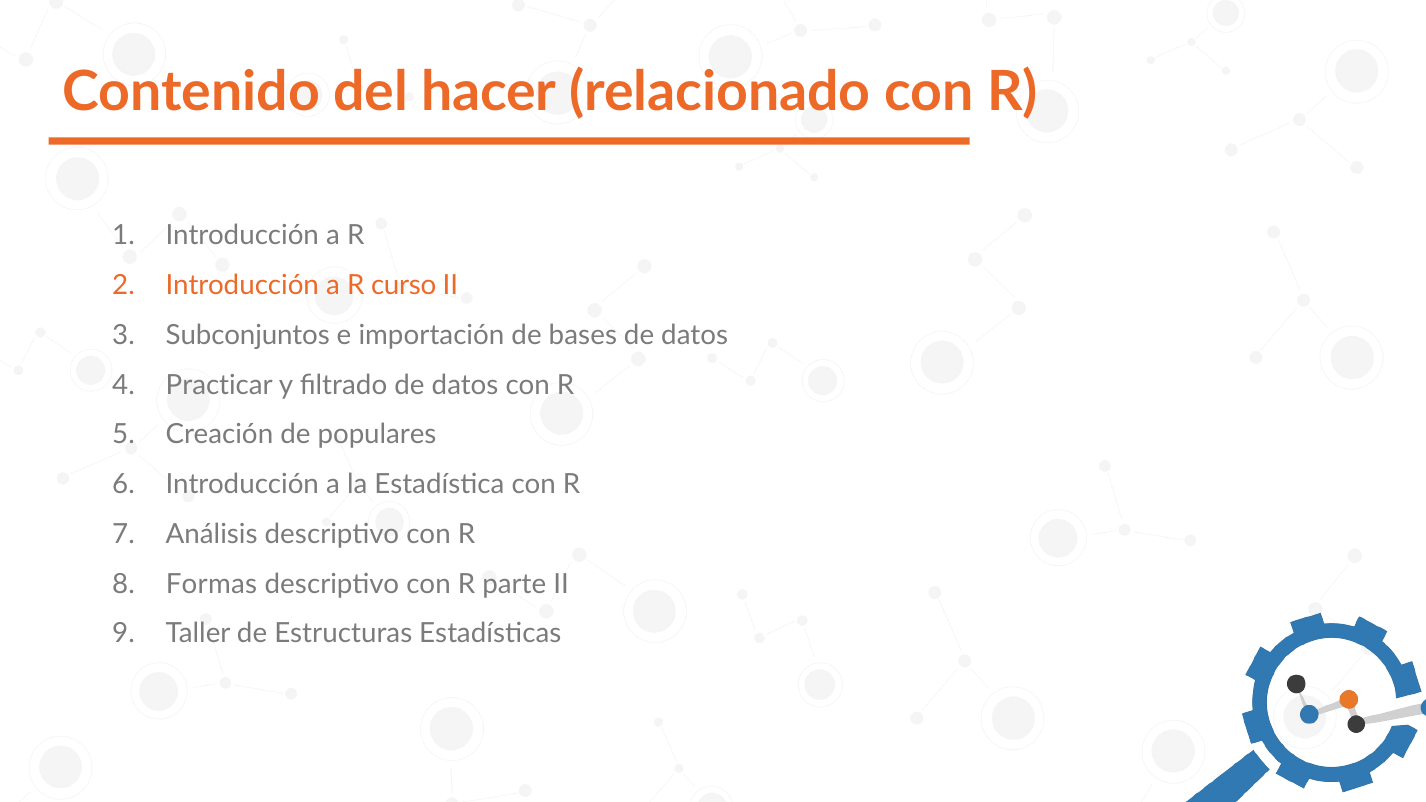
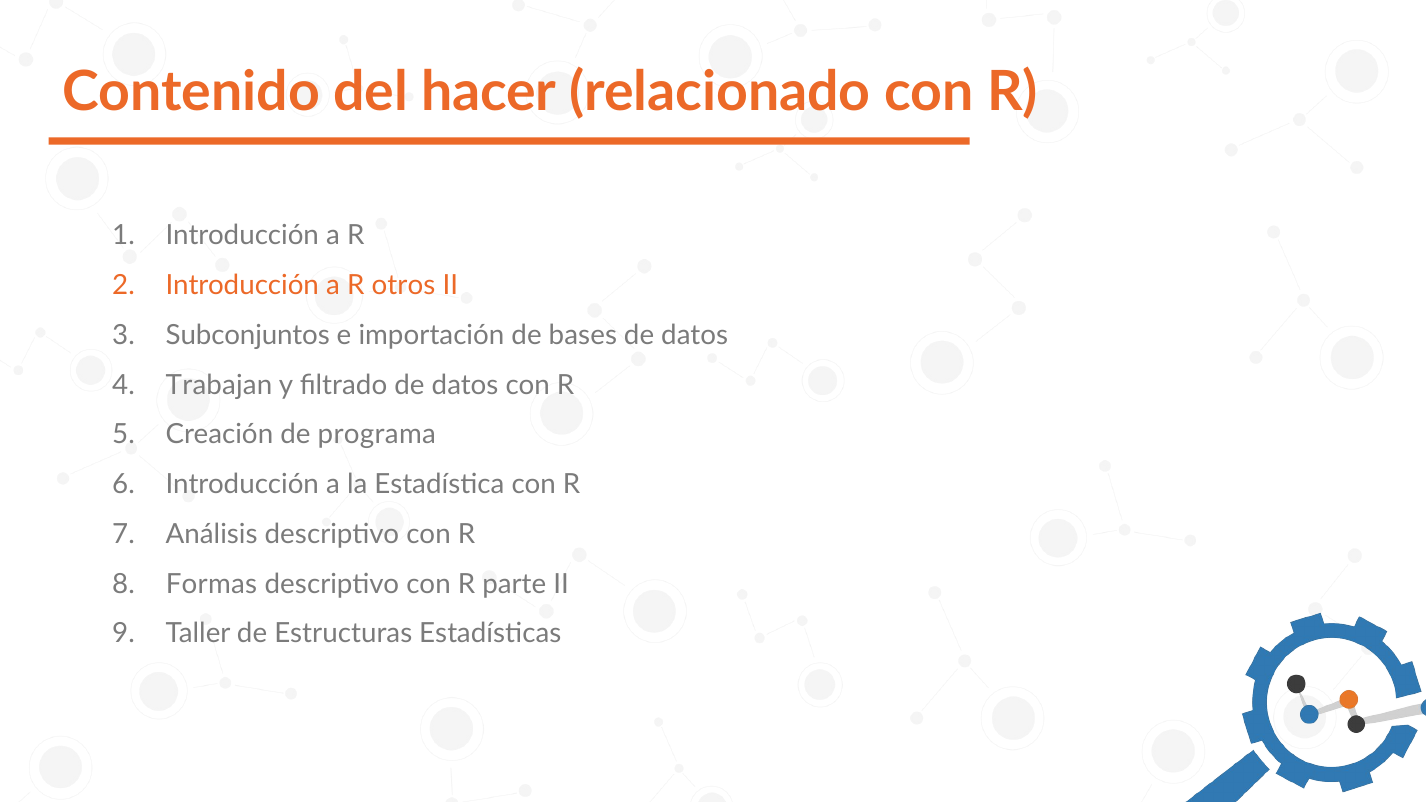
curso: curso -> otros (404, 285)
Practicar: Practicar -> Trabajan (219, 385)
populares: populares -> programa (377, 435)
